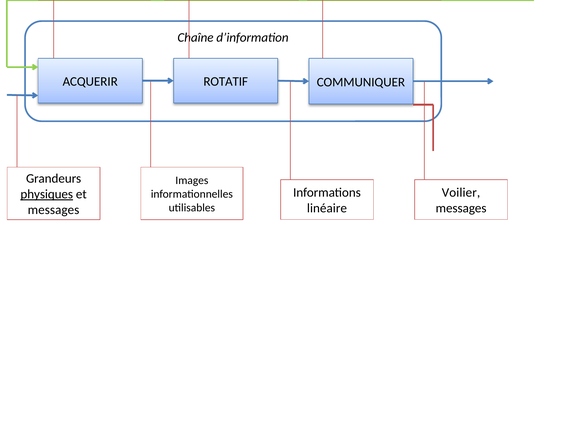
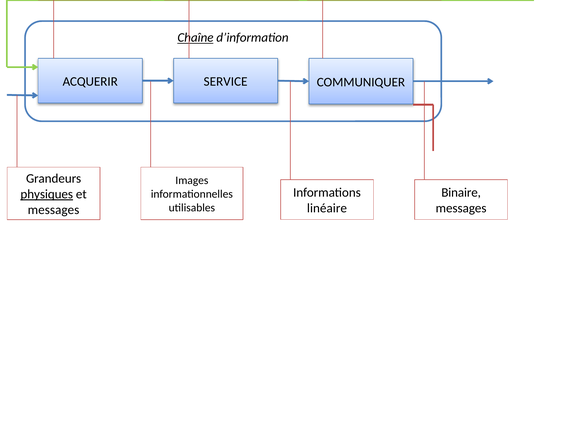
Chaîne underline: none -> present (195, 38)
ROTATIF: ROTATIF -> SERVICE (226, 82)
Voilier: Voilier -> Binaire (461, 193)
